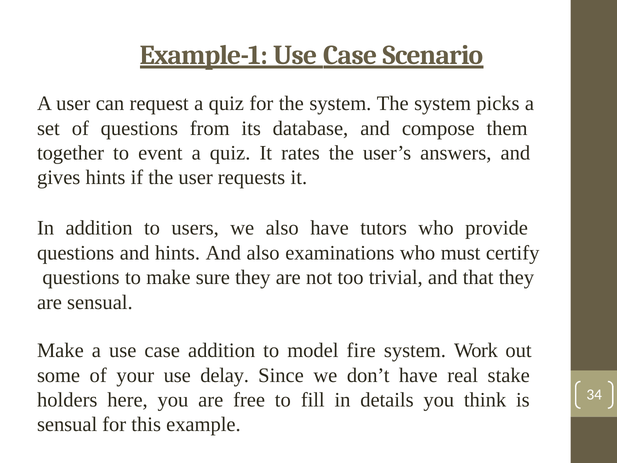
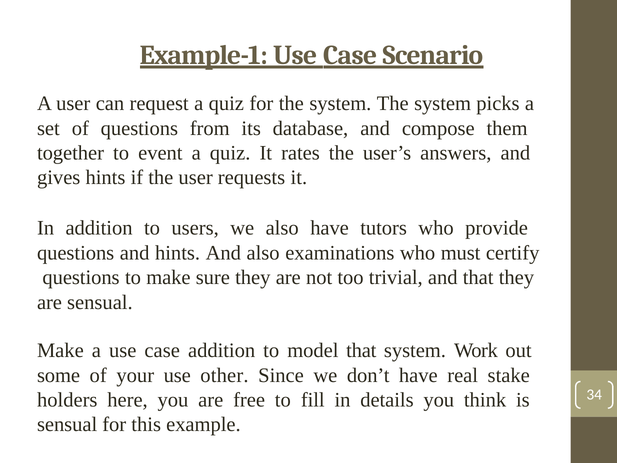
model fire: fire -> that (361, 350)
delay: delay -> other (224, 375)
